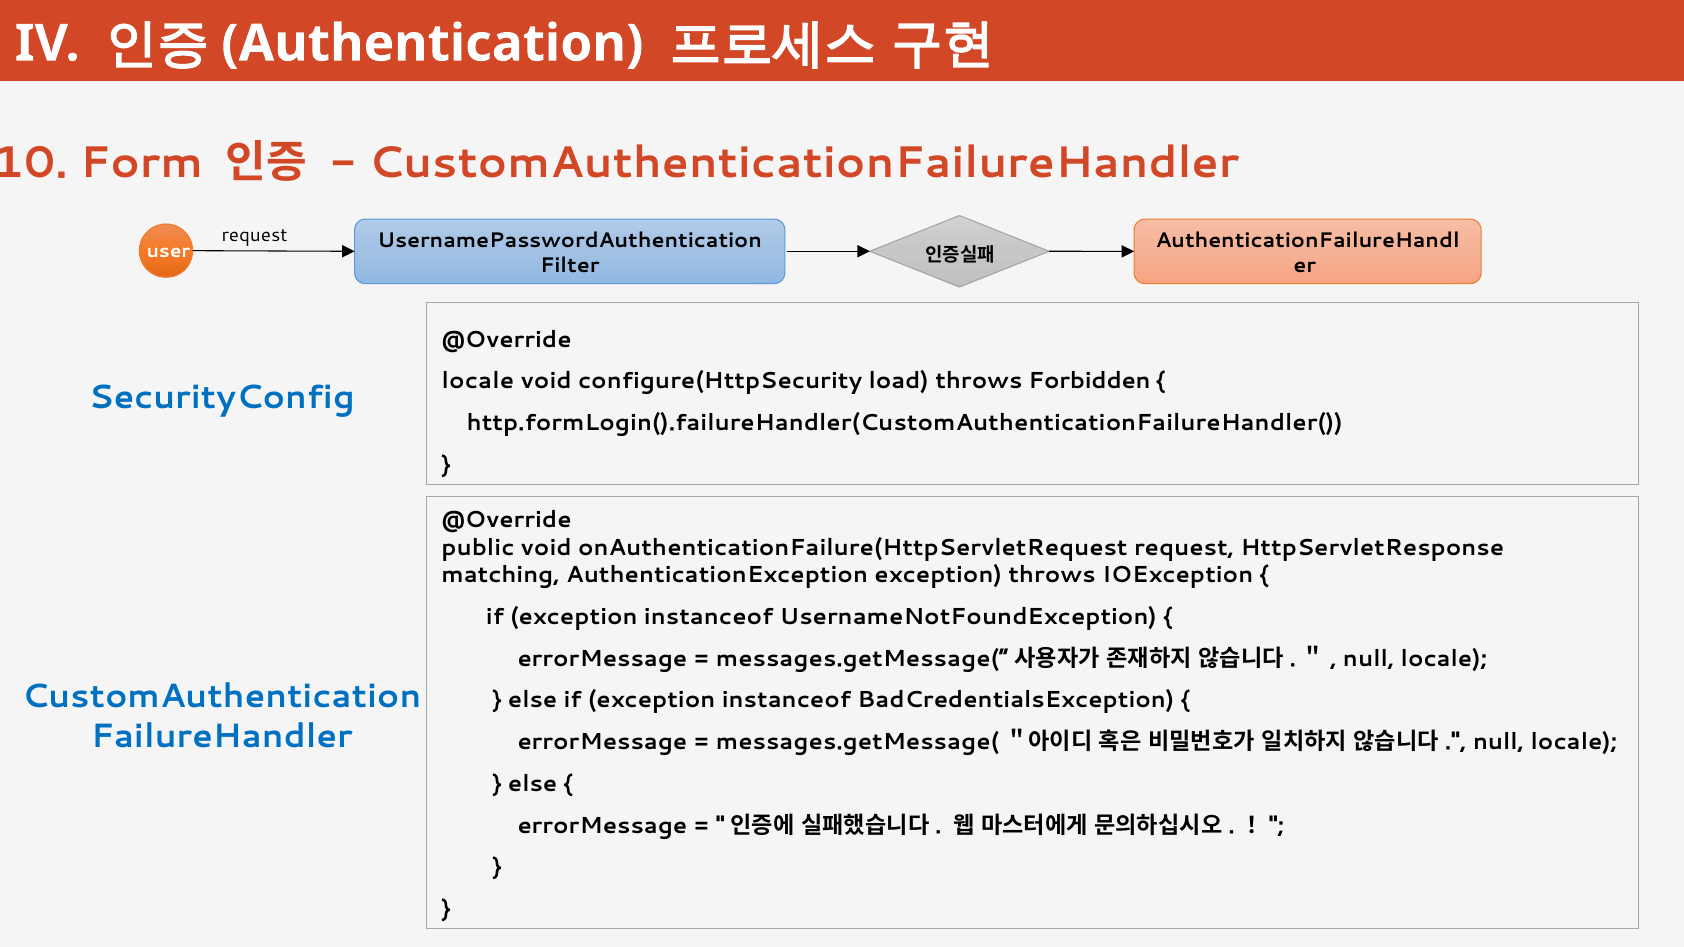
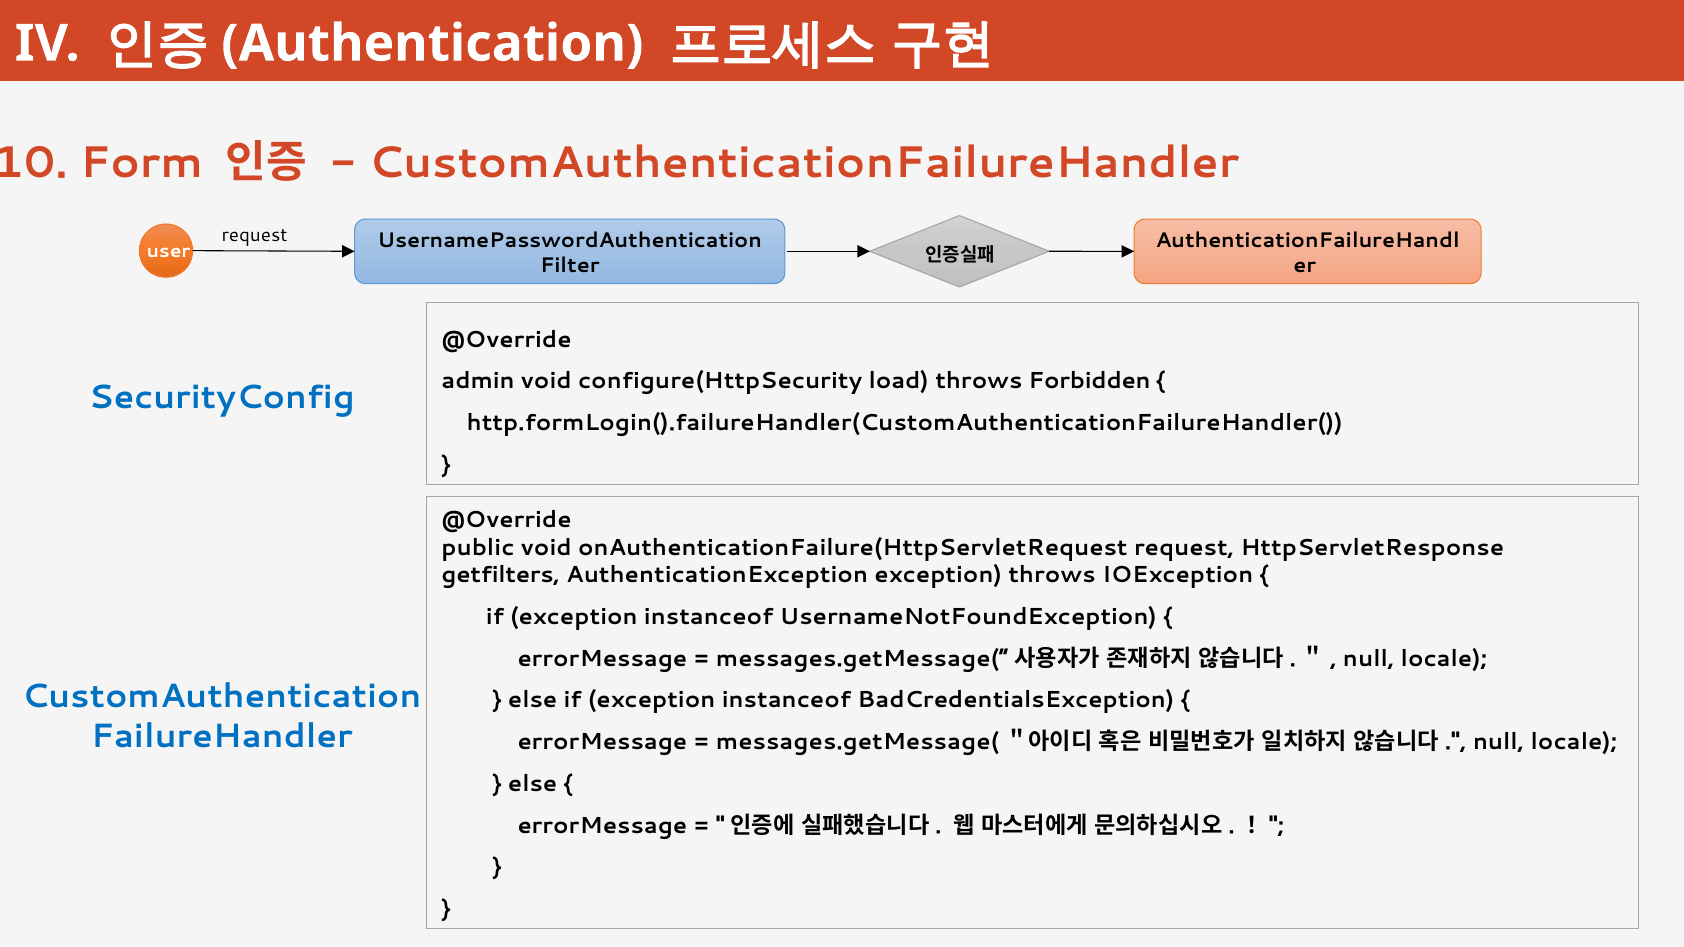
locale: locale -> admin (478, 381)
matching: matching -> getfilters (501, 575)
